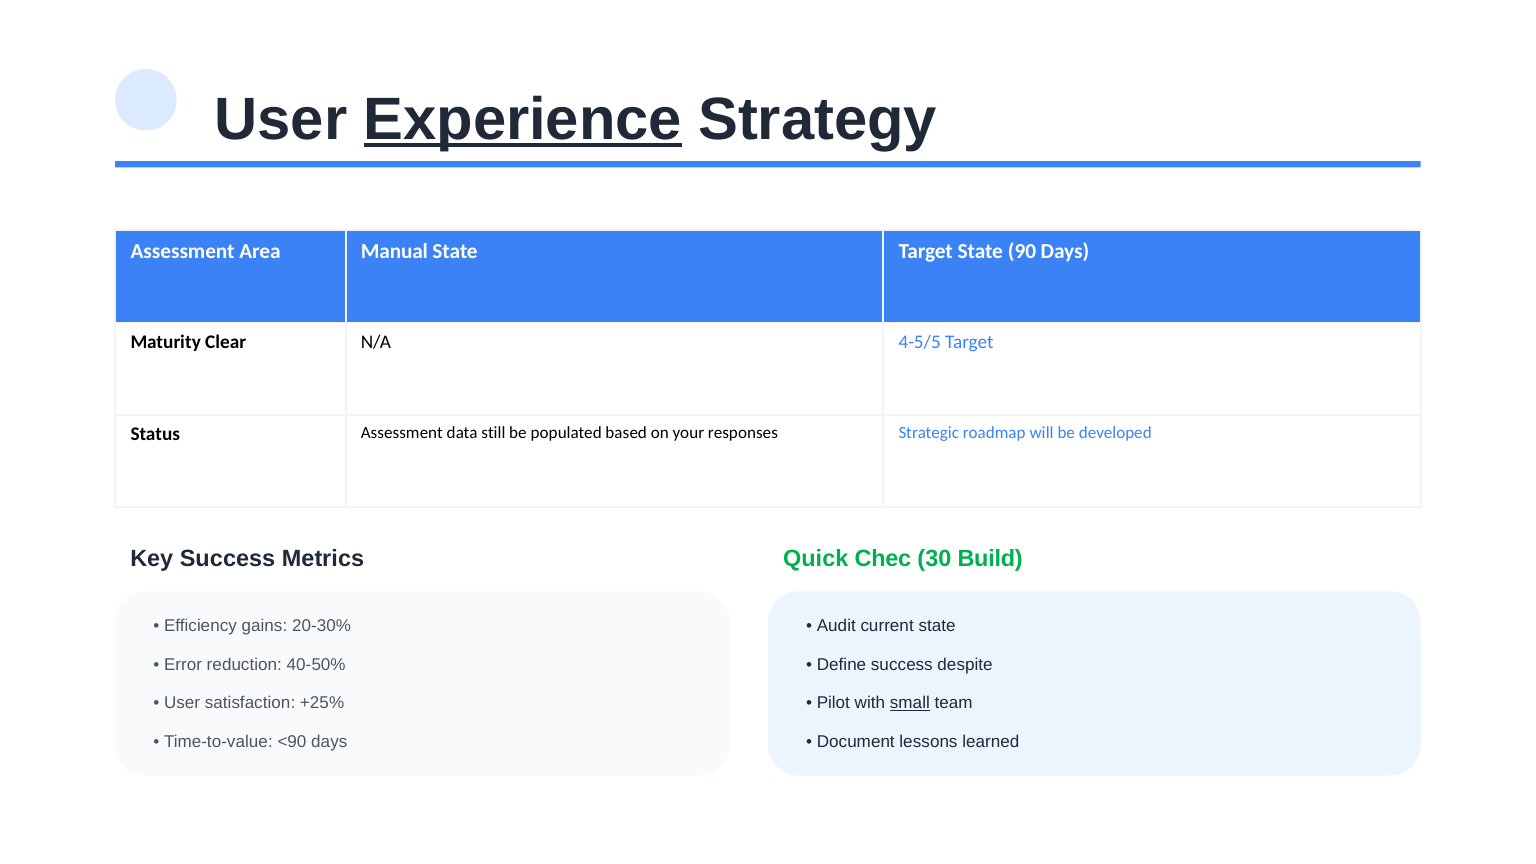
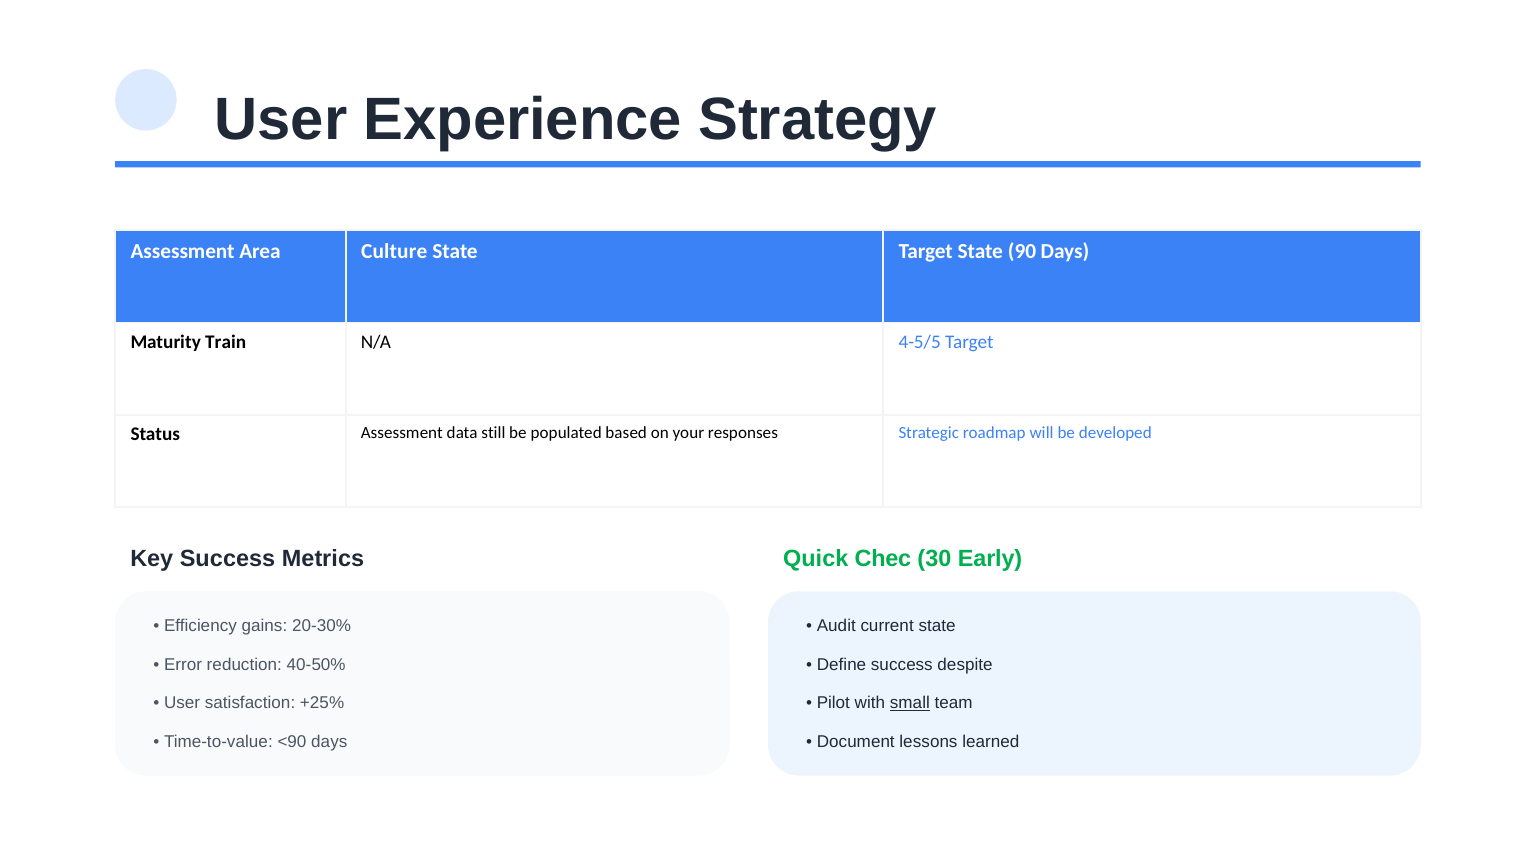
Experience underline: present -> none (523, 119)
Manual: Manual -> Culture (394, 251)
Clear: Clear -> Train (226, 342)
Build: Build -> Early (990, 558)
